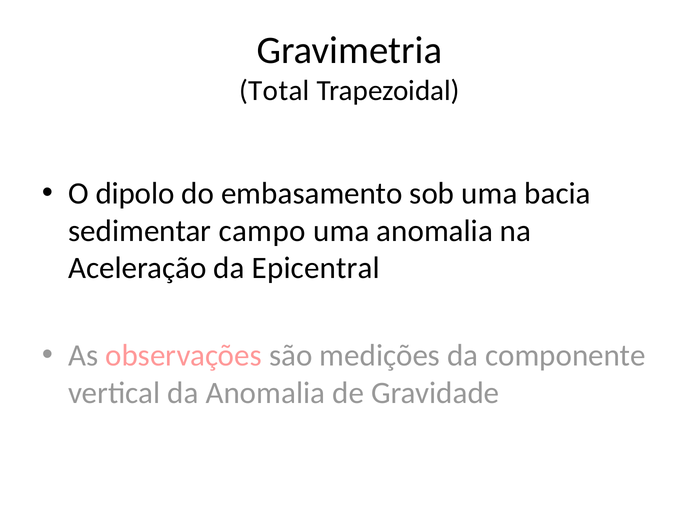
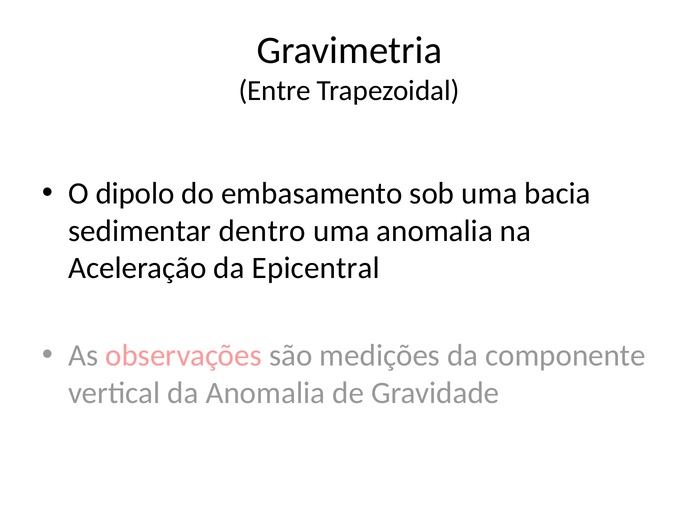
Total: Total -> Entre (275, 91)
campo: campo -> dentro (262, 231)
